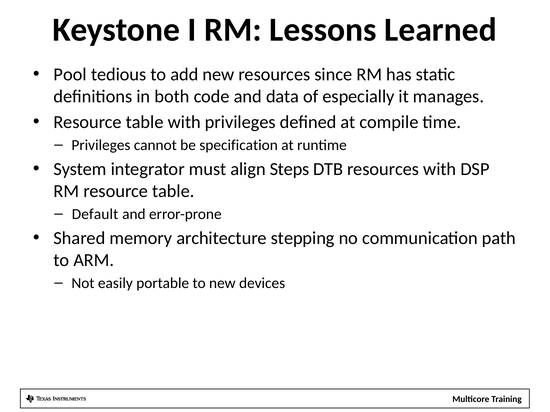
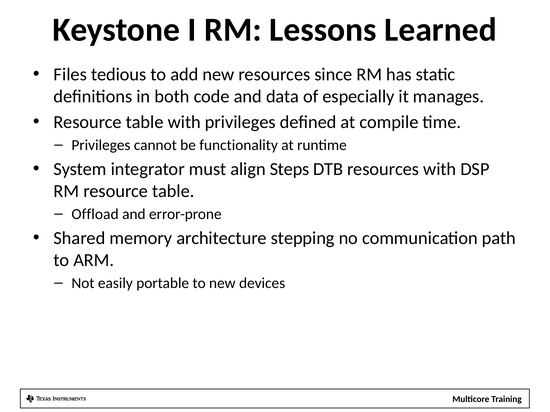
Pool: Pool -> Files (70, 75)
specification: specification -> functionality (239, 145)
Default: Default -> Offload (95, 214)
